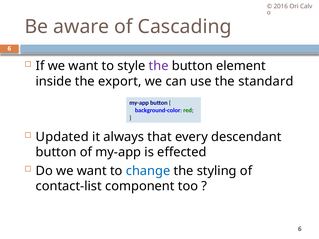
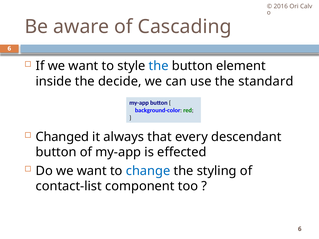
the colour: purple -> blue (159, 66)
export: export -> decide (120, 81)
Updated: Updated -> Changed (62, 137)
